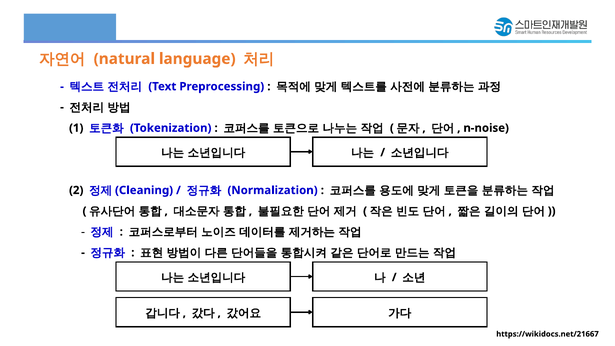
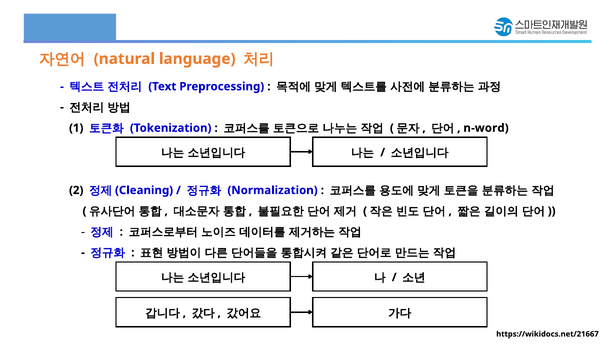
n-noise: n-noise -> n-word (486, 128)
